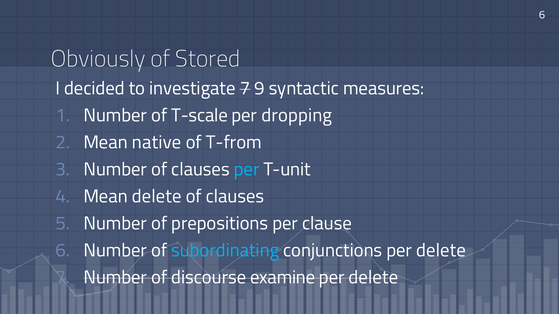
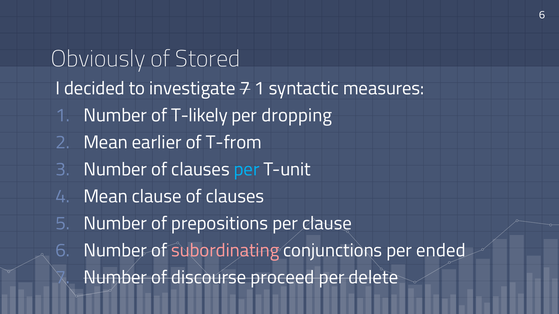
7 9: 9 -> 1 (260, 89)
T-scale: T-scale -> T-likely (199, 116)
native: native -> earlier (157, 143)
Mean delete: delete -> clause (157, 197)
subordinating colour: light blue -> pink (225, 251)
conjunctions per delete: delete -> ended (441, 251)
examine: examine -> proceed (282, 278)
